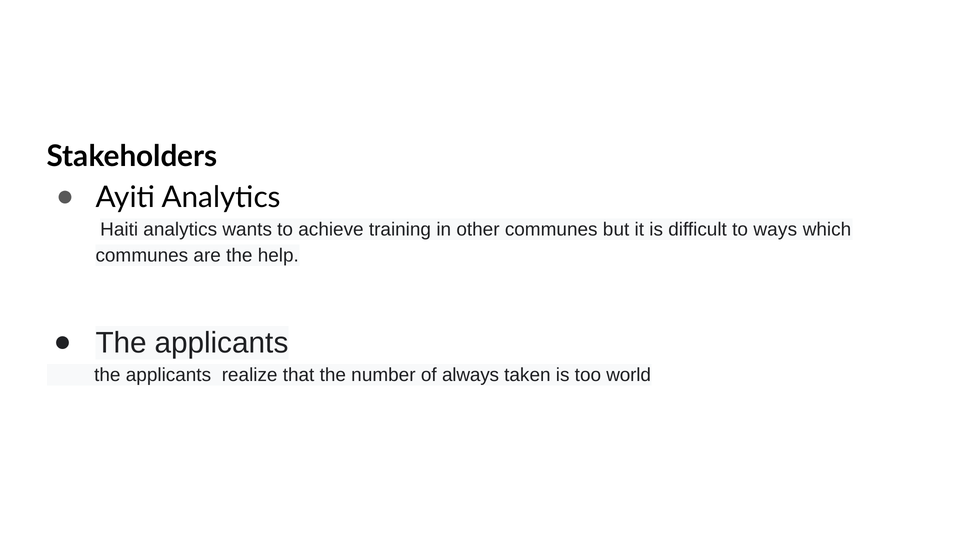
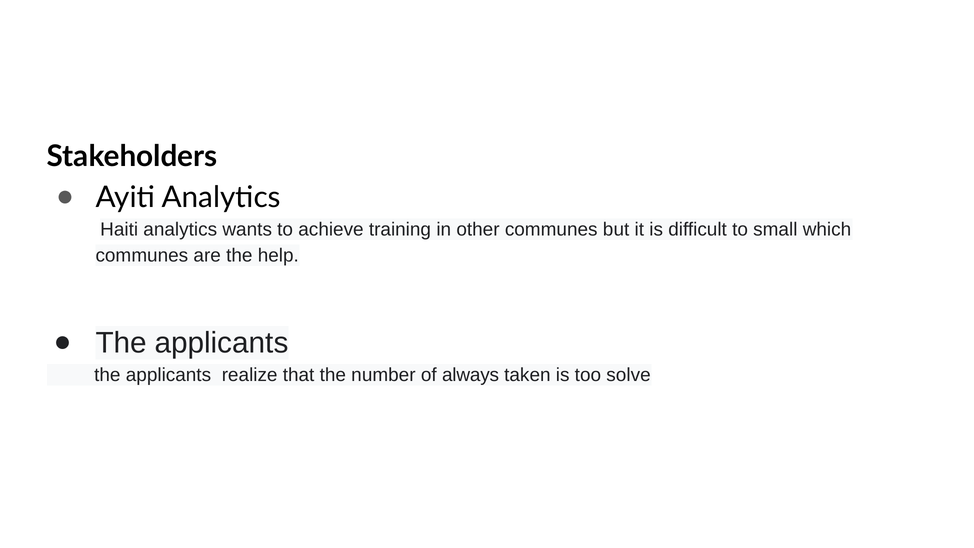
ways: ways -> small (775, 229)
world: world -> solve (629, 375)
